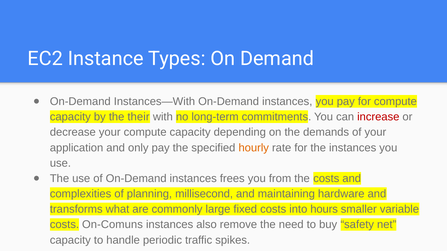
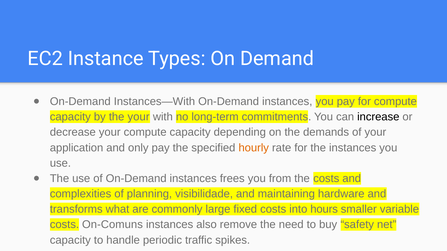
the their: their -> your (139, 117)
increase colour: red -> black (378, 117)
millisecond: millisecond -> visibilidade (204, 194)
